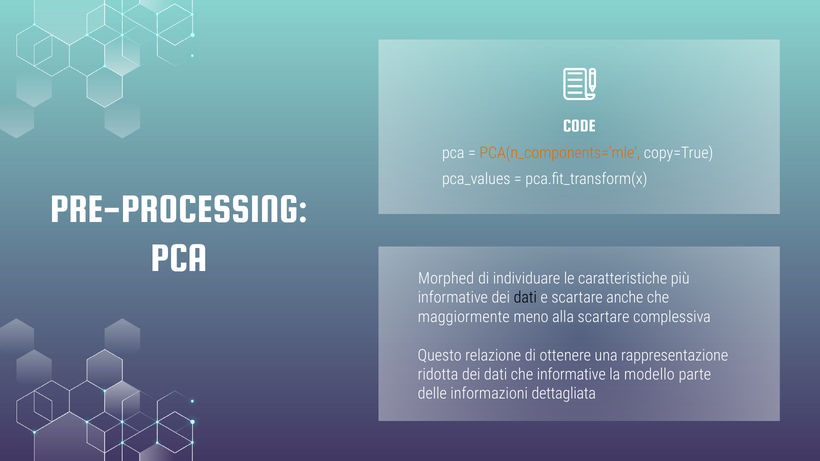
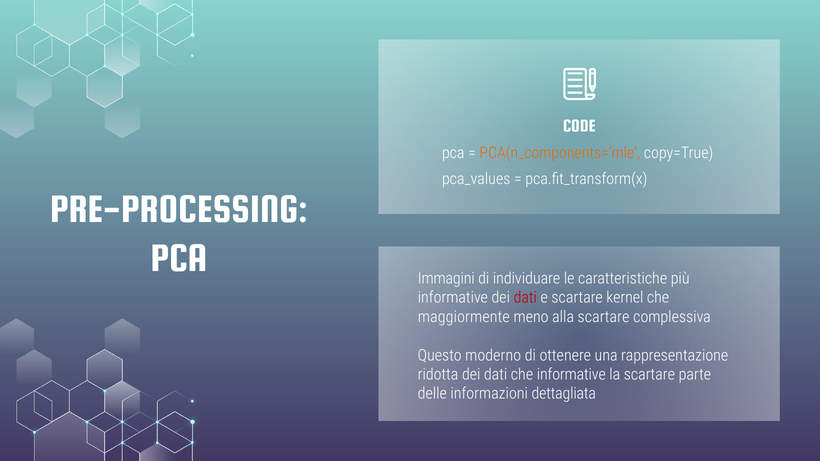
Morphed: Morphed -> Immagini (446, 279)
dati colour: black -> red (525, 298)
anche: anche -> kernel (625, 298)
relazione: relazione -> moderno (493, 356)
la modello: modello -> scartare (649, 375)
